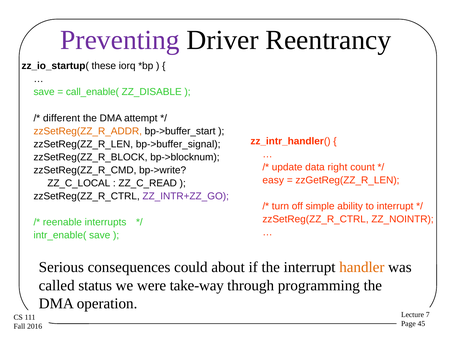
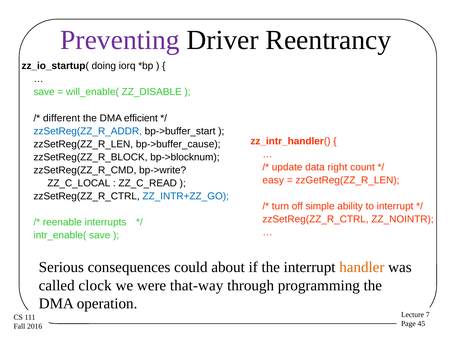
these: these -> doing (104, 66)
call_enable(: call_enable( -> will_enable( (92, 92)
attempt: attempt -> efficient (141, 118)
zzSetReg(ZZ_R_ADDR colour: orange -> blue (88, 131)
bp->buffer_signal: bp->buffer_signal -> bp->buffer_cause (178, 144)
ZZ_INTR+ZZ_GO colour: purple -> blue (186, 196)
status: status -> clock (95, 285)
take-way: take-way -> that-way (197, 285)
